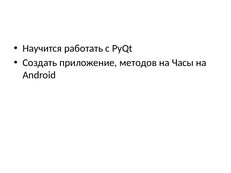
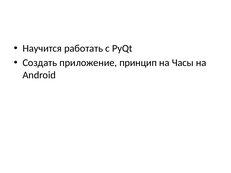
методов: методов -> принцип (138, 63)
